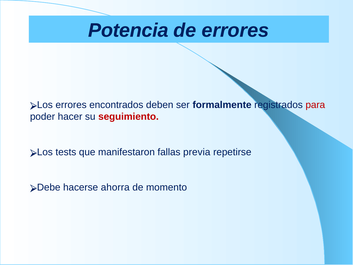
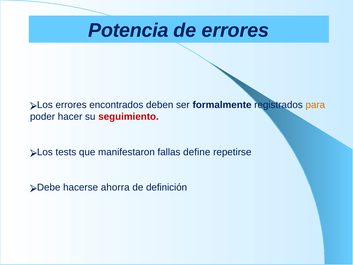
para colour: red -> orange (315, 105)
previa: previa -> define (197, 152)
momento: momento -> definición (167, 187)
